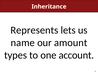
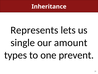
name: name -> single (23, 42)
account: account -> prevent (76, 55)
